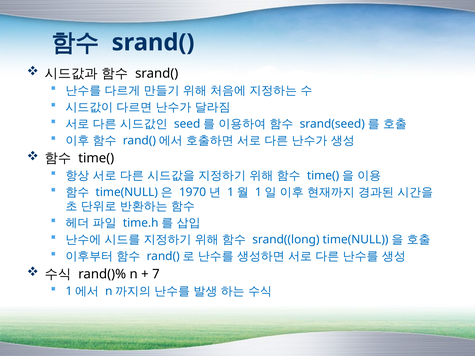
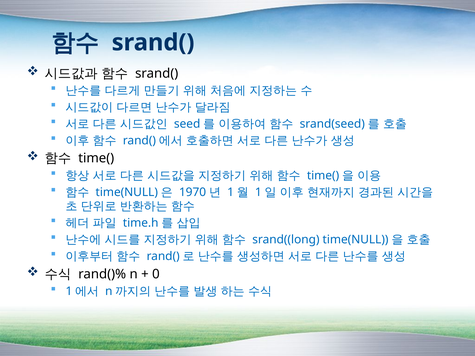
7: 7 -> 0 (156, 274)
